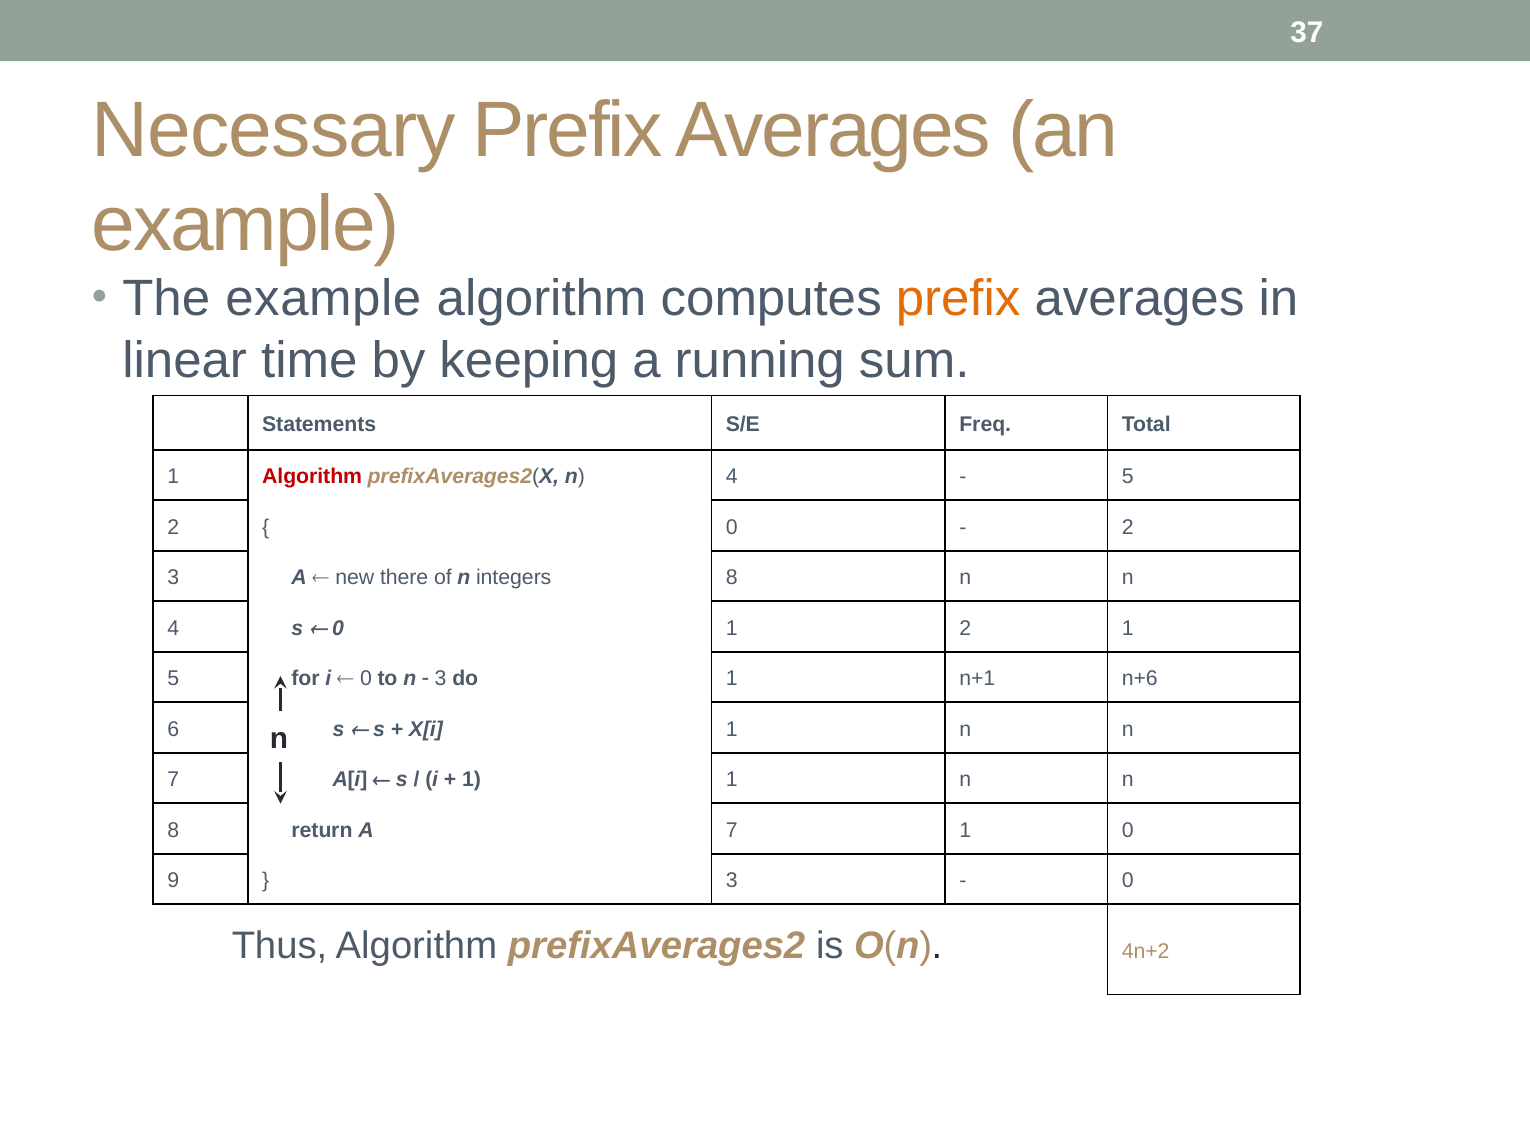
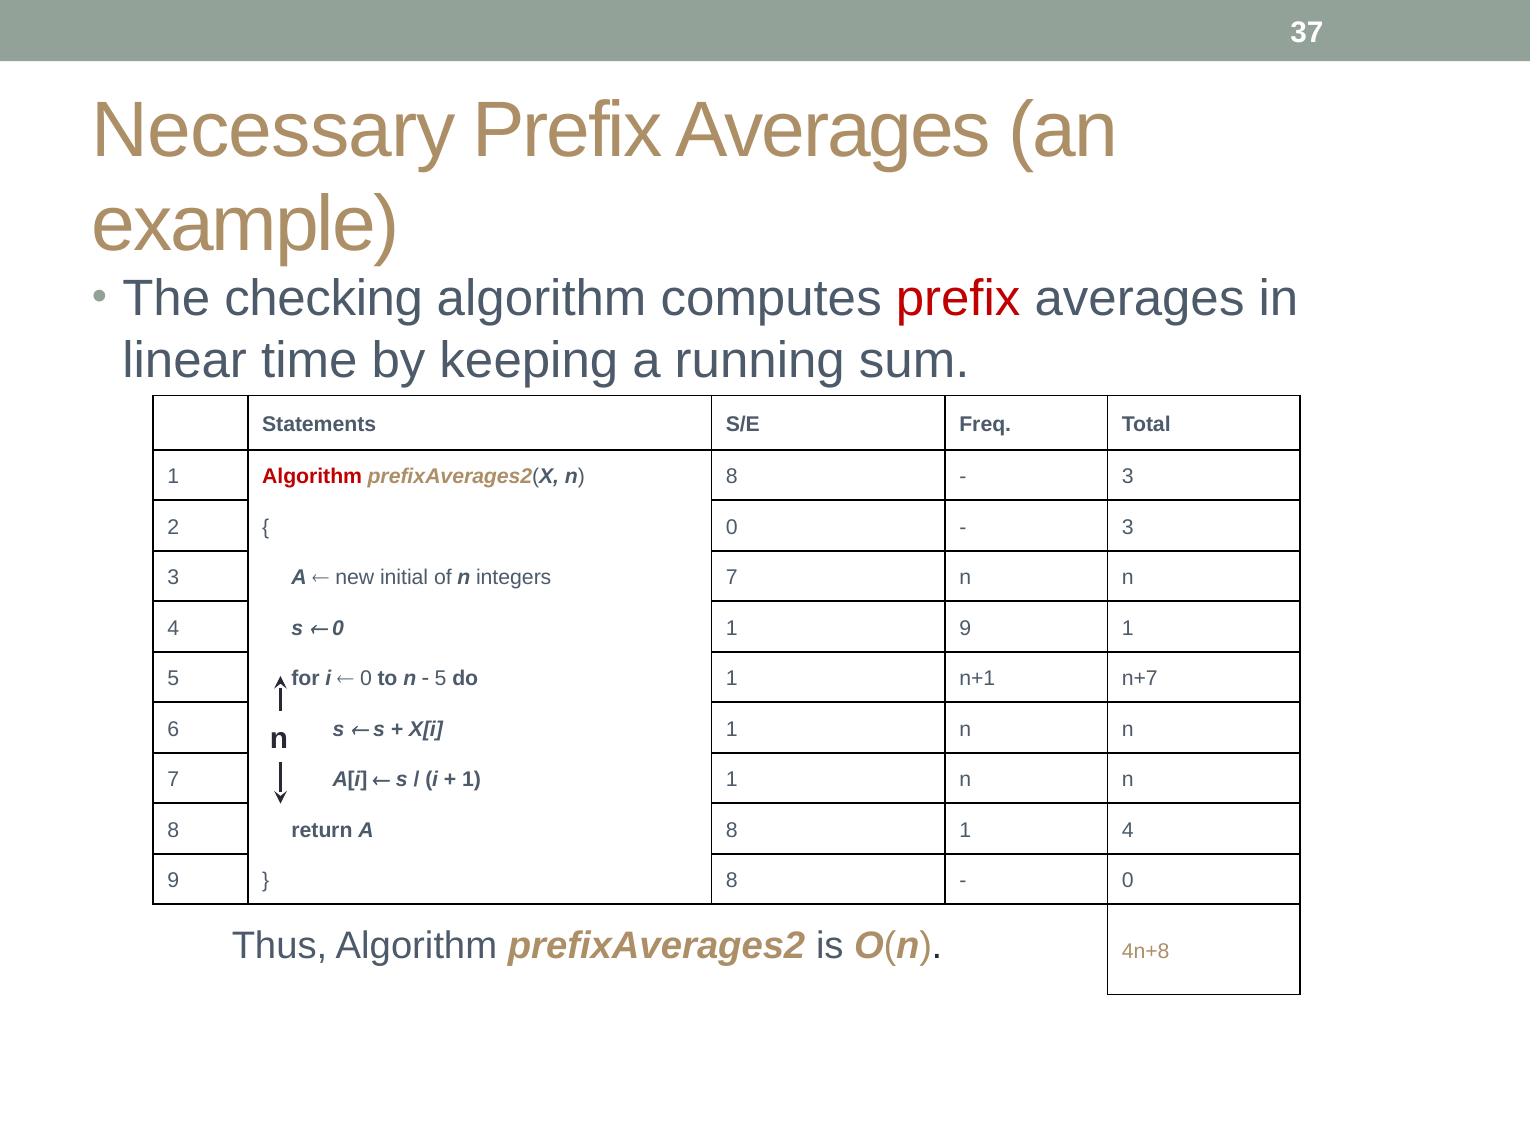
The example: example -> checking (324, 299)
prefix colour: orange -> red (958, 299)
prefixAverages2(X n 4: 4 -> 8 (732, 477)
5: 5 -> 3 (1128, 477)
2: 2 -> 3 (1128, 527)
there: there -> initial (404, 578)
integers 8: 8 -> 7 (732, 578)
1 2: 2 -> 9 (965, 628)
3: 3 -> 5 (441, 679)
n+6: n+6 -> n+7 (1140, 679)
A 7: 7 -> 8 (732, 830)
1 0: 0 -> 4 (1128, 830)
3: 3 -> 8 (732, 881)
4n+2: 4n+2 -> 4n+8 (1146, 951)
